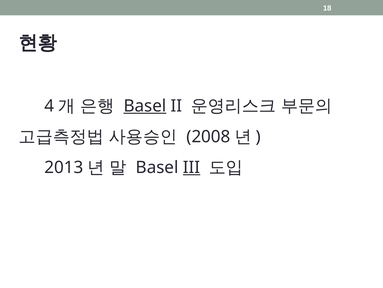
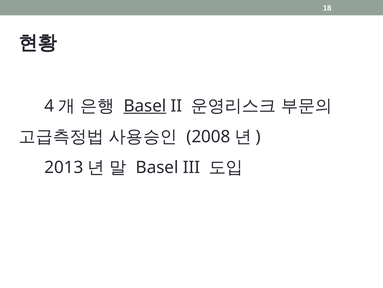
III underline: present -> none (192, 167)
